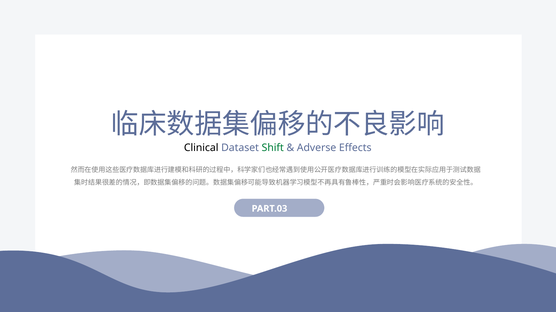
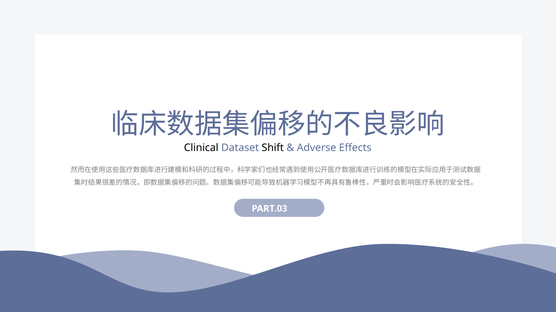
Shift colour: green -> black (273, 148)
